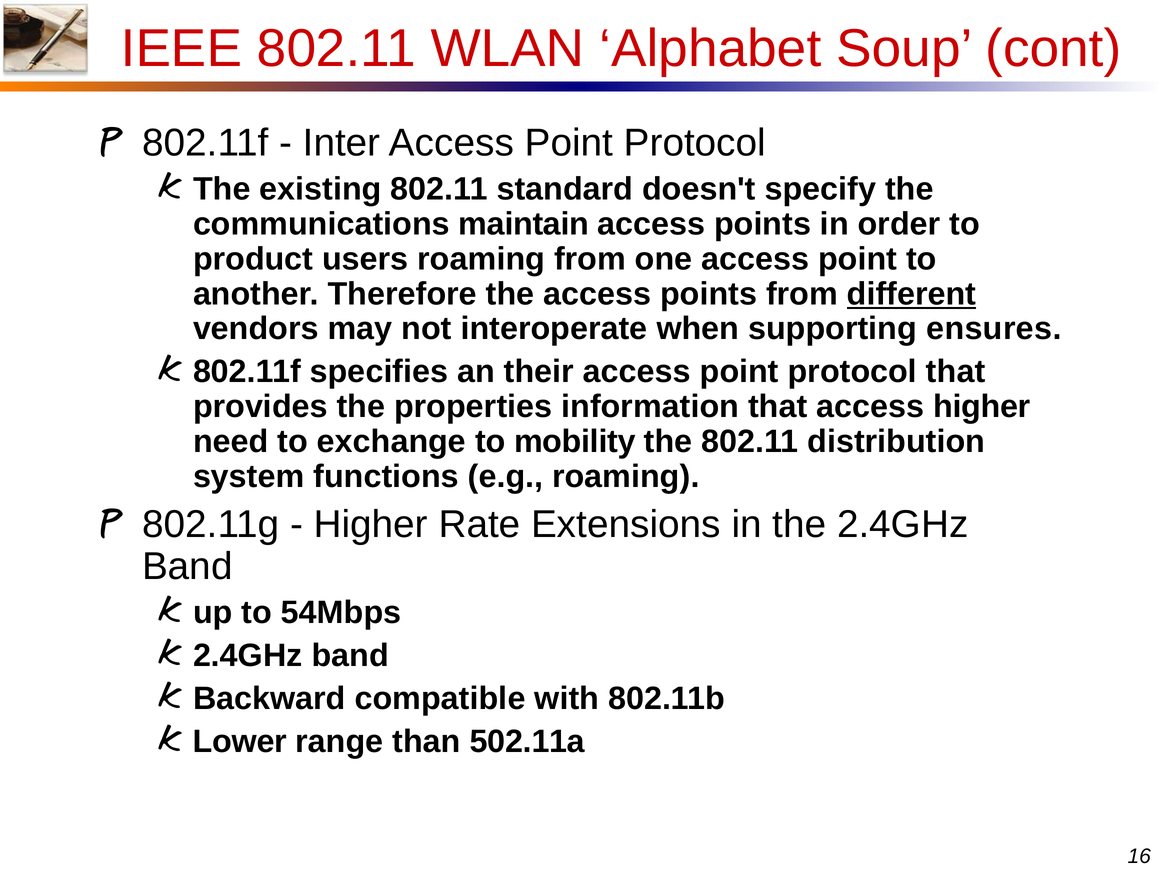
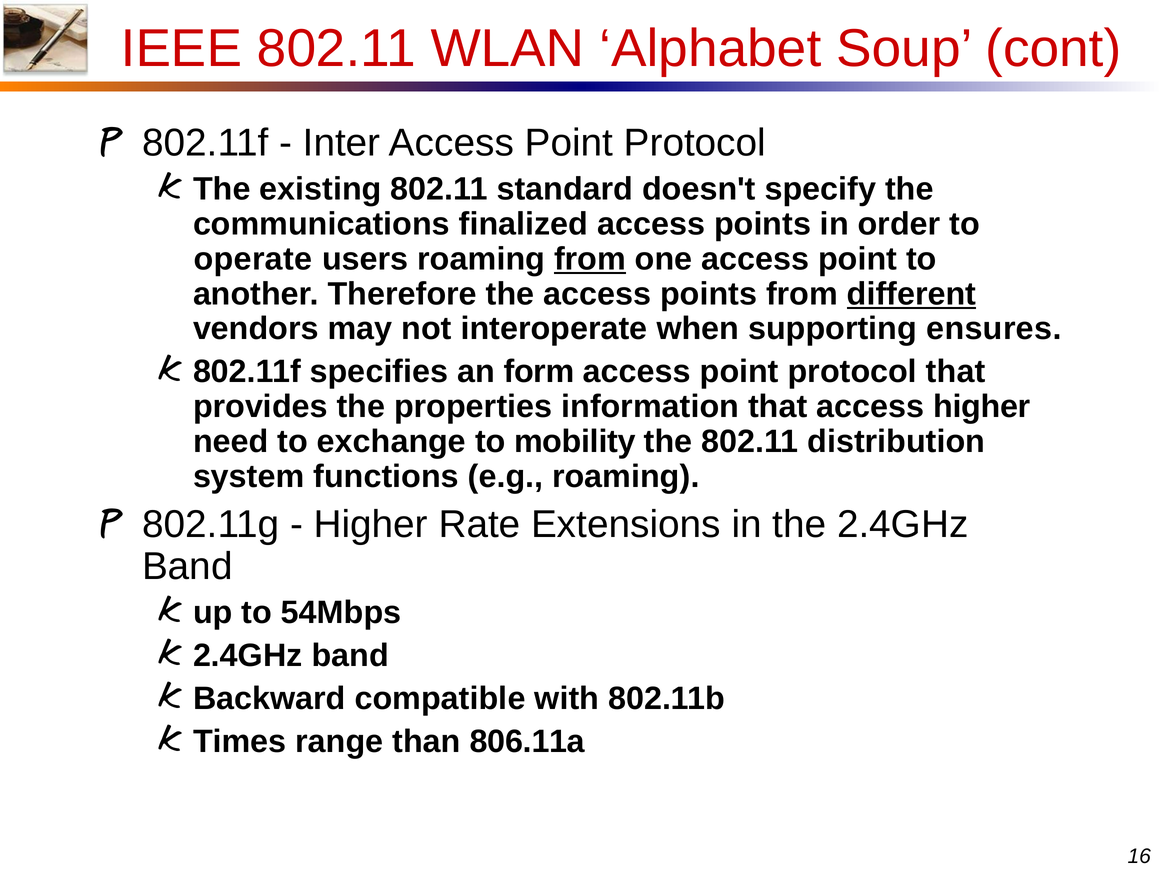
maintain: maintain -> finalized (524, 224)
product: product -> operate (253, 259)
from underline: none -> present (590, 259)
their: their -> form (539, 372)
Lower: Lower -> Times (240, 742)
502.11a: 502.11a -> 806.11a (527, 742)
